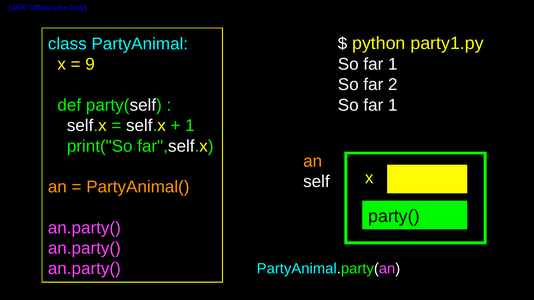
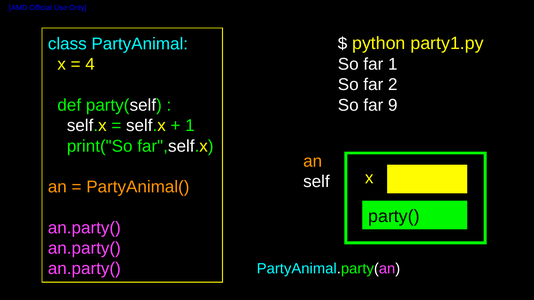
9: 9 -> 4 (90, 64)
1: 1 -> 9 (393, 105)
